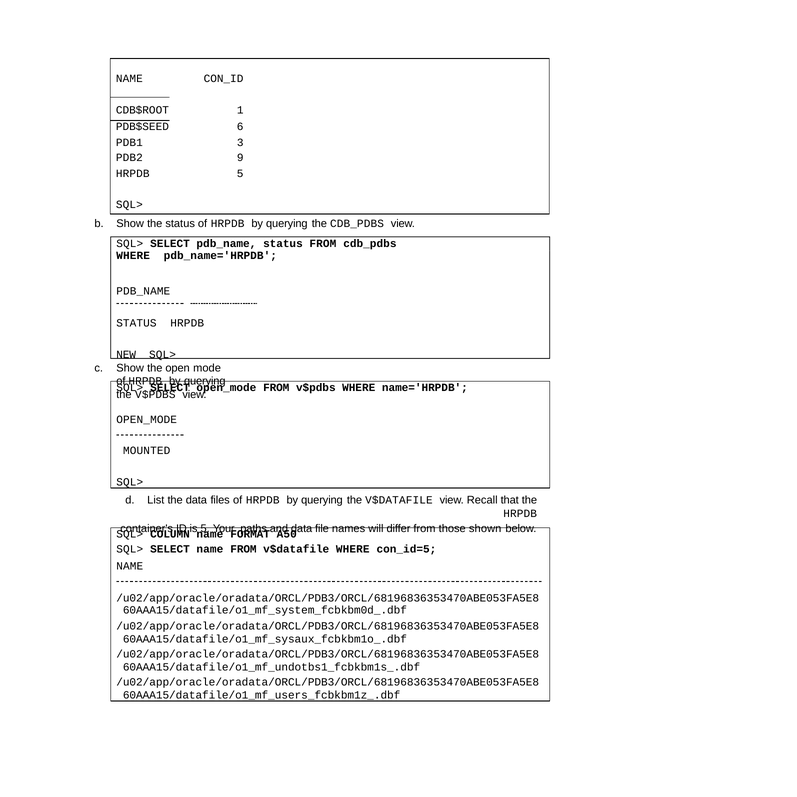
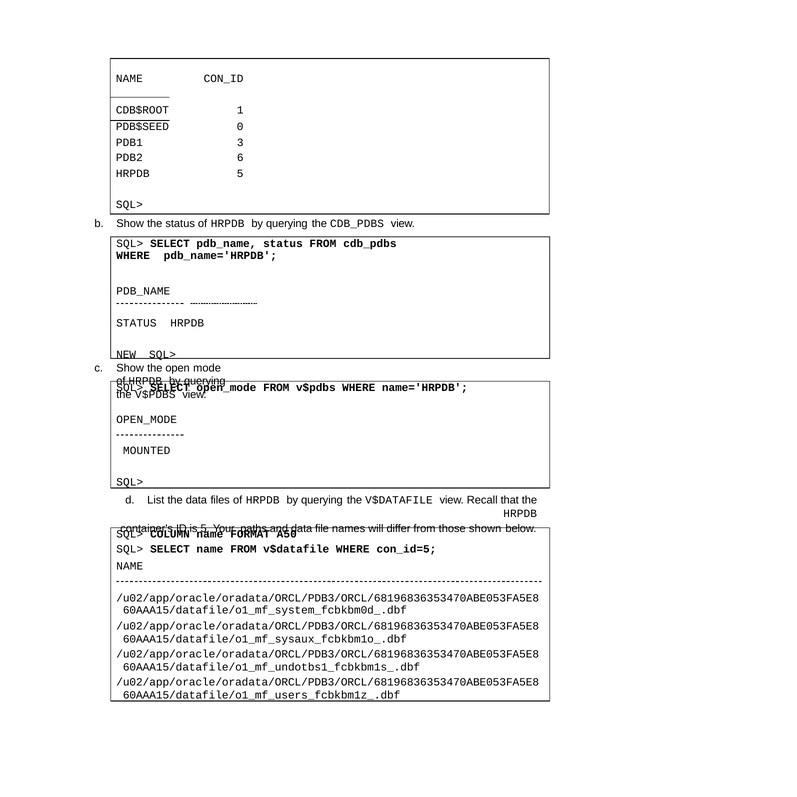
6: 6 -> 0 (240, 127)
9: 9 -> 6 (240, 157)
